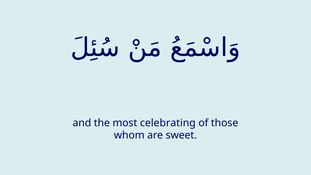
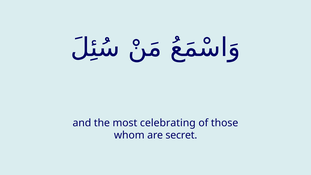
sweet: sweet -> secret (181, 135)
